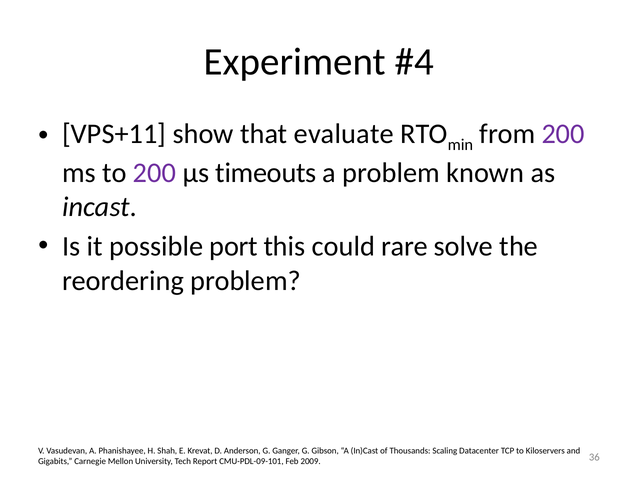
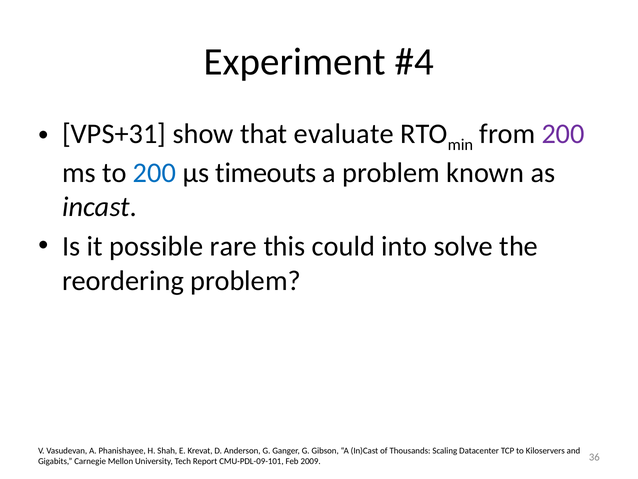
VPS+11: VPS+11 -> VPS+31 (114, 134)
200 colour: purple -> blue (154, 173)
port: port -> rare (233, 246)
rare: rare -> into (404, 246)
